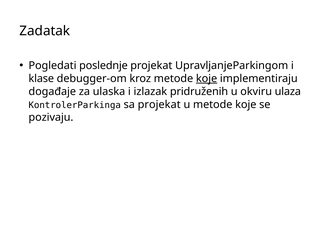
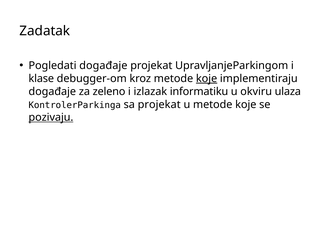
Pogledati poslednje: poslednje -> događaje (103, 66)
ulaska: ulaska -> zeleno (109, 91)
pridruženih: pridruženih -> informatiku (199, 91)
pozivaju underline: none -> present (51, 117)
